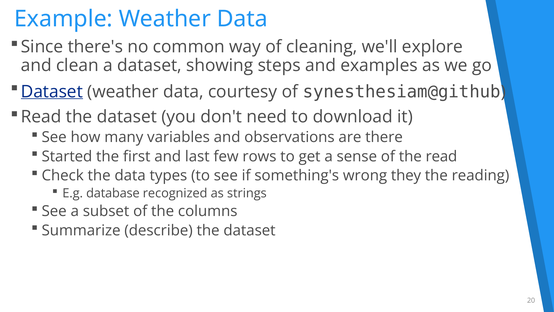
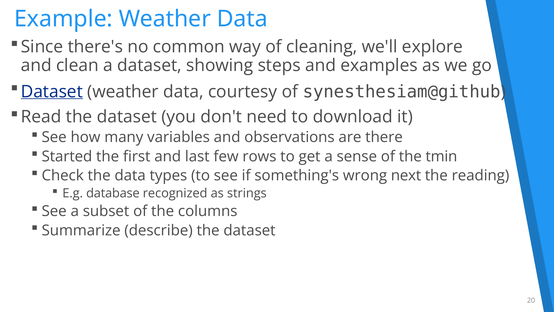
the read: read -> tmin (441, 156)
they: they -> next (406, 175)
